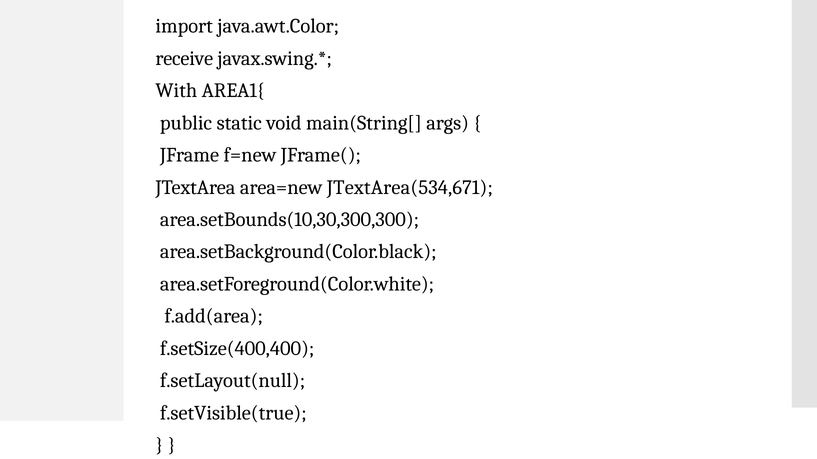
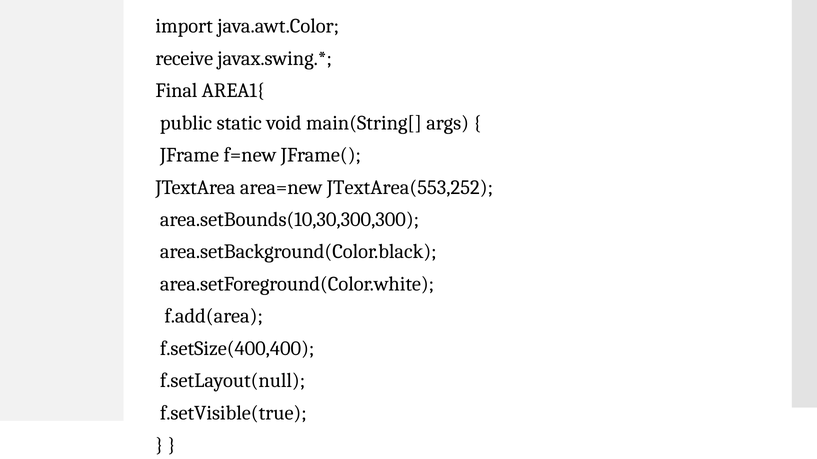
With: With -> Final (176, 91)
JTextArea(534,671: JTextArea(534,671 -> JTextArea(553,252 (410, 188)
